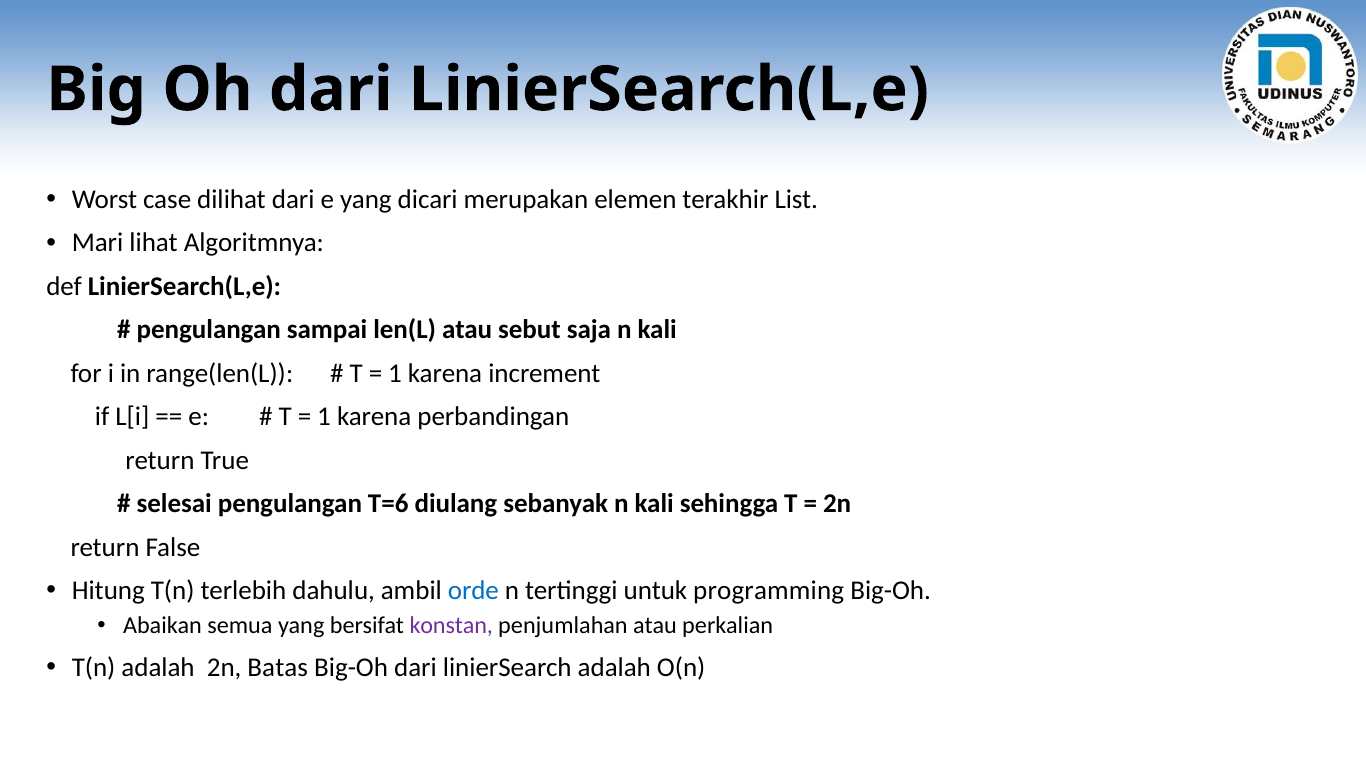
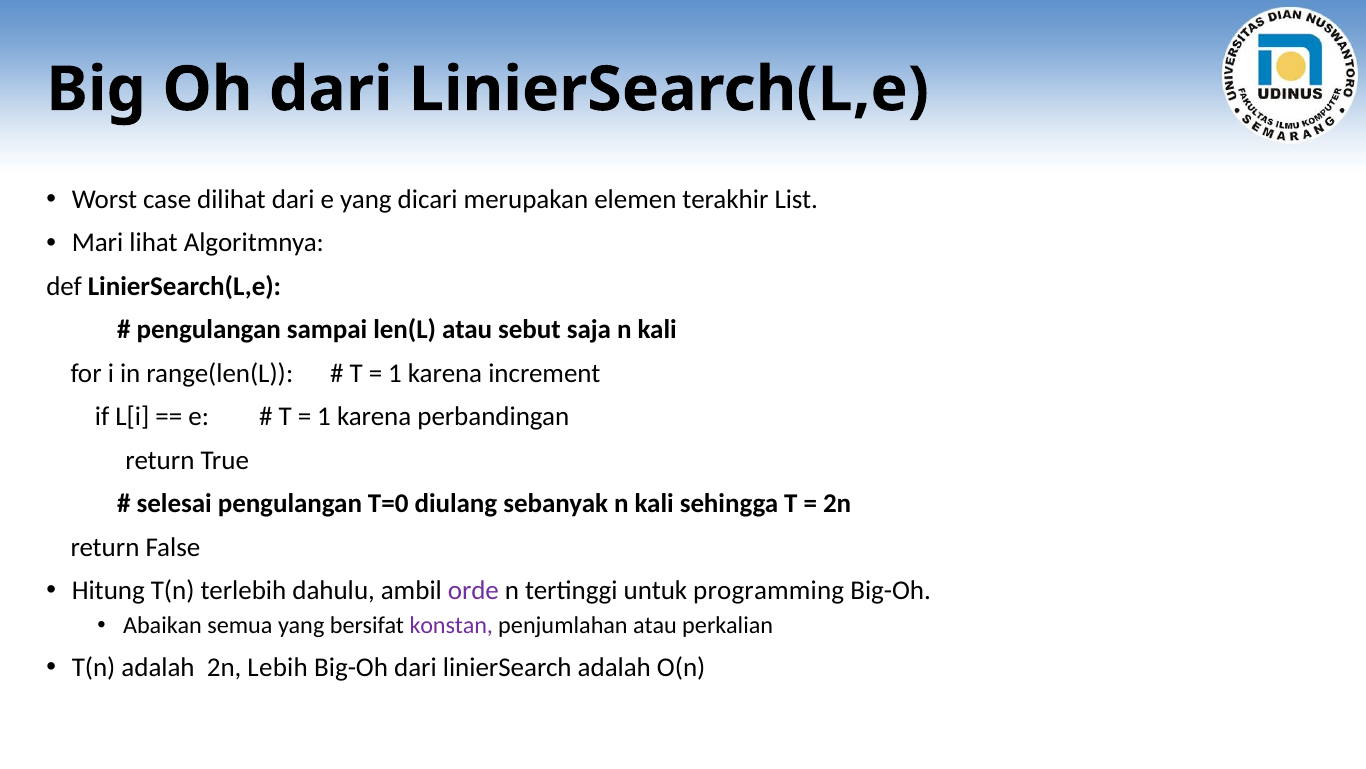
T=6: T=6 -> T=0 (388, 503)
orde colour: blue -> purple (473, 590)
Batas: Batas -> Lebih (278, 667)
